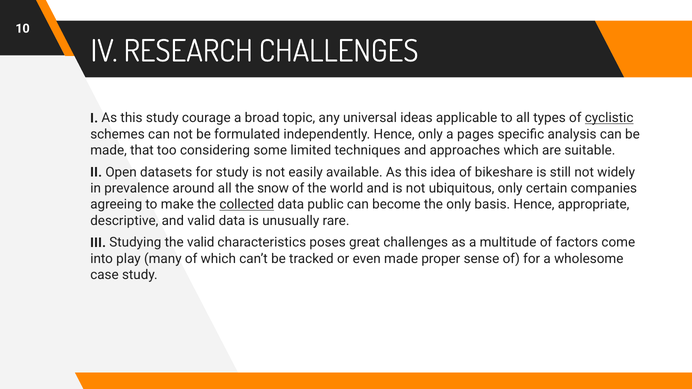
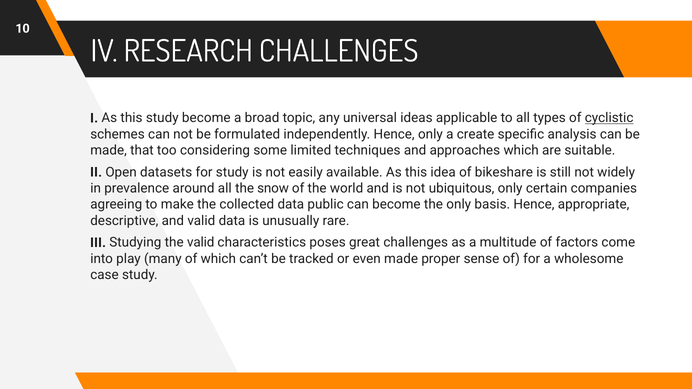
study courage: courage -> become (206, 118)
pages: pages -> create (476, 134)
collected underline: present -> none (247, 205)
